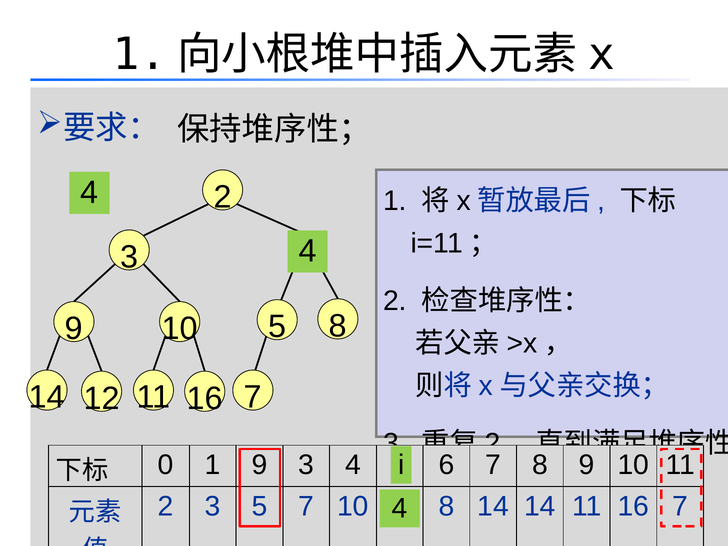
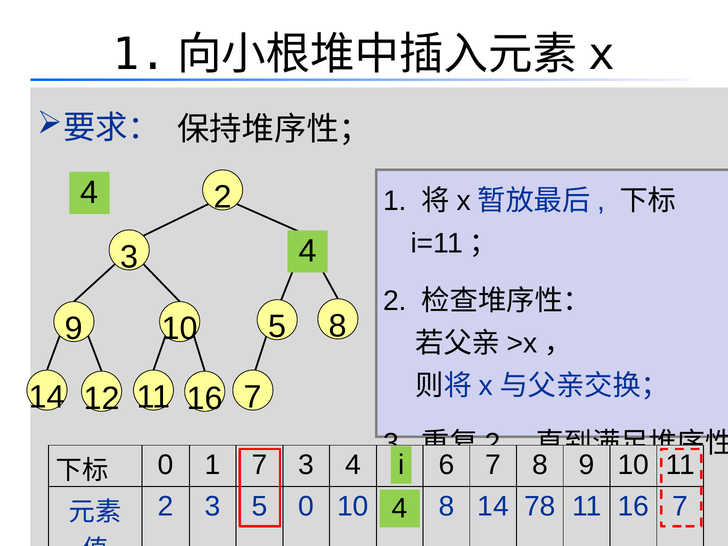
1 9: 9 -> 7 (260, 465)
5 7: 7 -> 0 (306, 506)
14 14: 14 -> 78 (540, 506)
